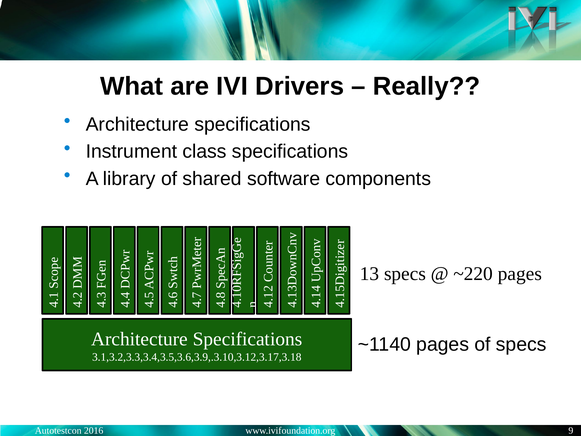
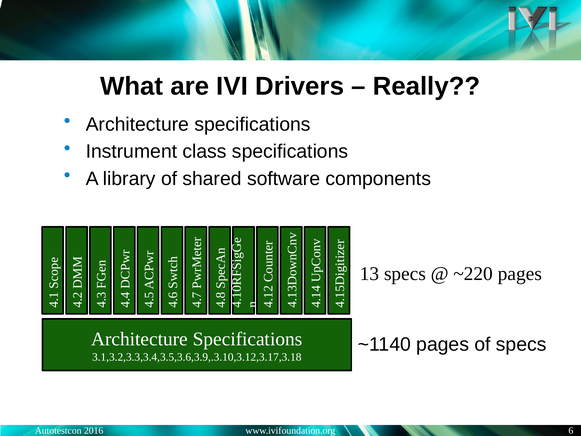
www.ivifoundation.org 9: 9 -> 6 (571, 430)
